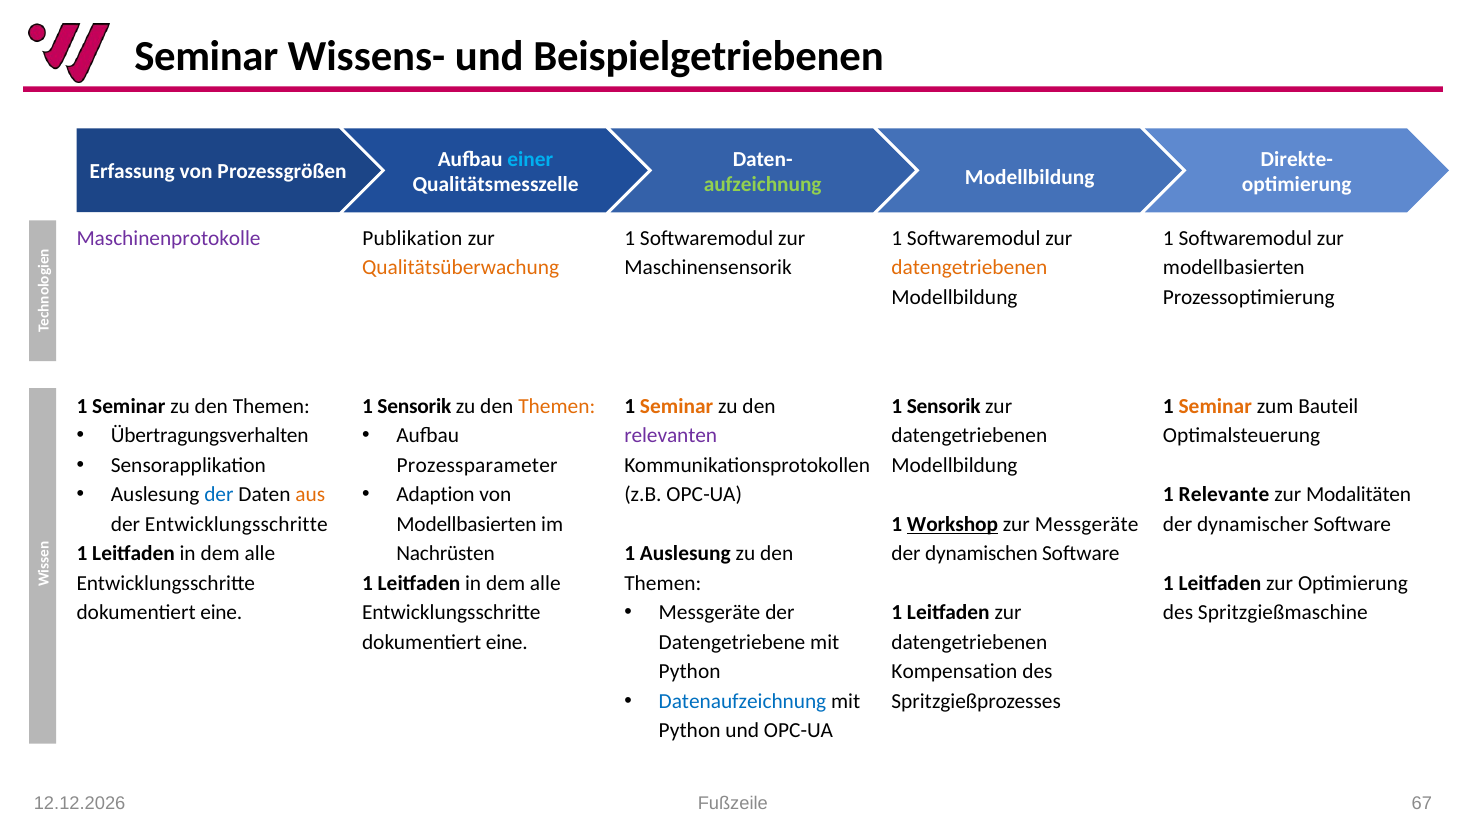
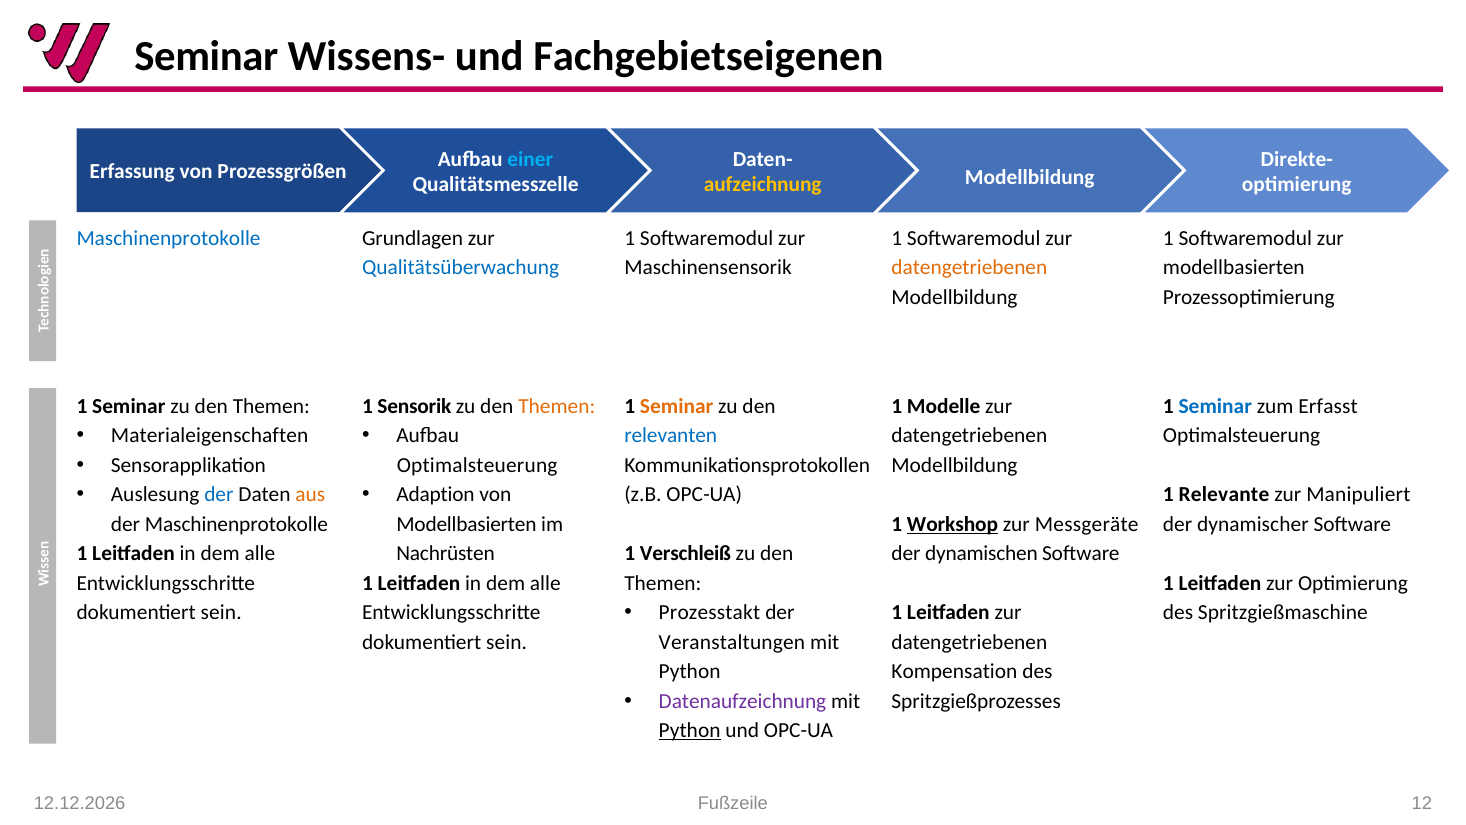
Beispielgetriebenen: Beispielgetriebenen -> Fachgebietseigenen (708, 57)
aufzeichnung colour: light green -> yellow (763, 185)
Maschinenprotokolle colour: purple -> blue (169, 238)
Publikation: Publikation -> Grundlagen (412, 238)
Qualitätsüberwachung colour: orange -> blue (461, 268)
Sensorik: Sensorik -> Modelle (944, 406)
Seminar colour: orange -> blue (1215, 406)
Bauteil: Bauteil -> Erfasst (1328, 406)
Übertragungsverhalten: Übertragungsverhalten -> Materialeigenschaften (210, 435)
relevanten colour: purple -> blue (671, 435)
Prozessparameter: Prozessparameter -> Optimalsteuerung (477, 465)
Modalitäten: Modalitäten -> Manipuliert (1358, 494)
der Entwicklungsschritte: Entwicklungsschritte -> Maschinenprotokolle (236, 524)
1 Auslesung: Auslesung -> Verschleiß (685, 553)
Messgeräte: Messgeräte -> Prozesstakt (709, 612)
eine: eine -> sein (221, 612)
eine: eine -> sein (507, 642)
Datengetriebene: Datengetriebene -> Veranstaltungen (732, 642)
Datenaufzeichnung colour: blue -> purple (742, 701)
Python underline: none -> present (690, 730)
67: 67 -> 12 (1422, 803)
